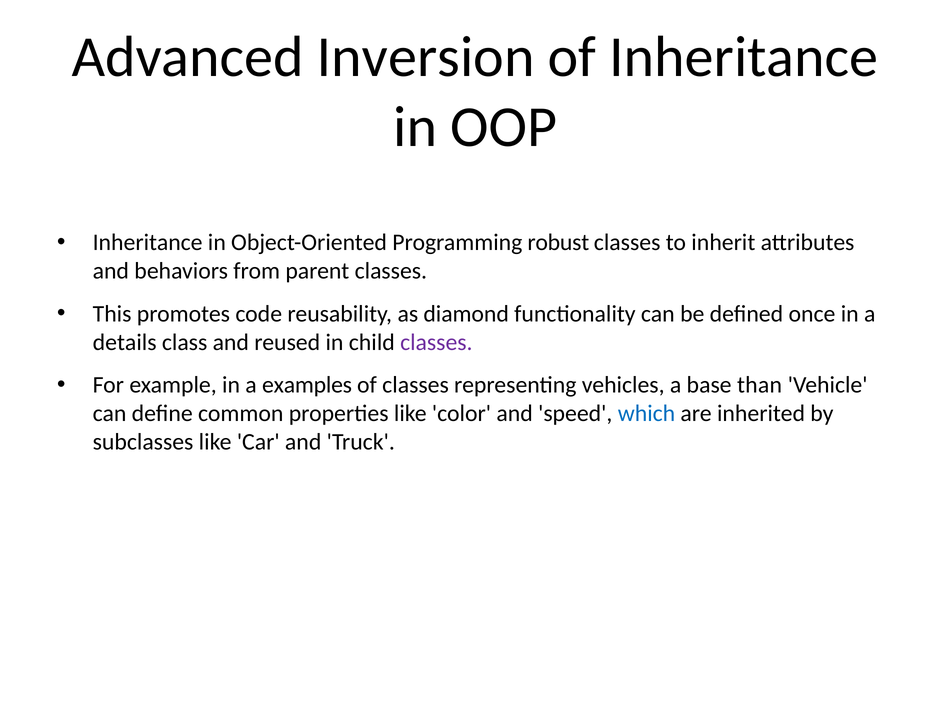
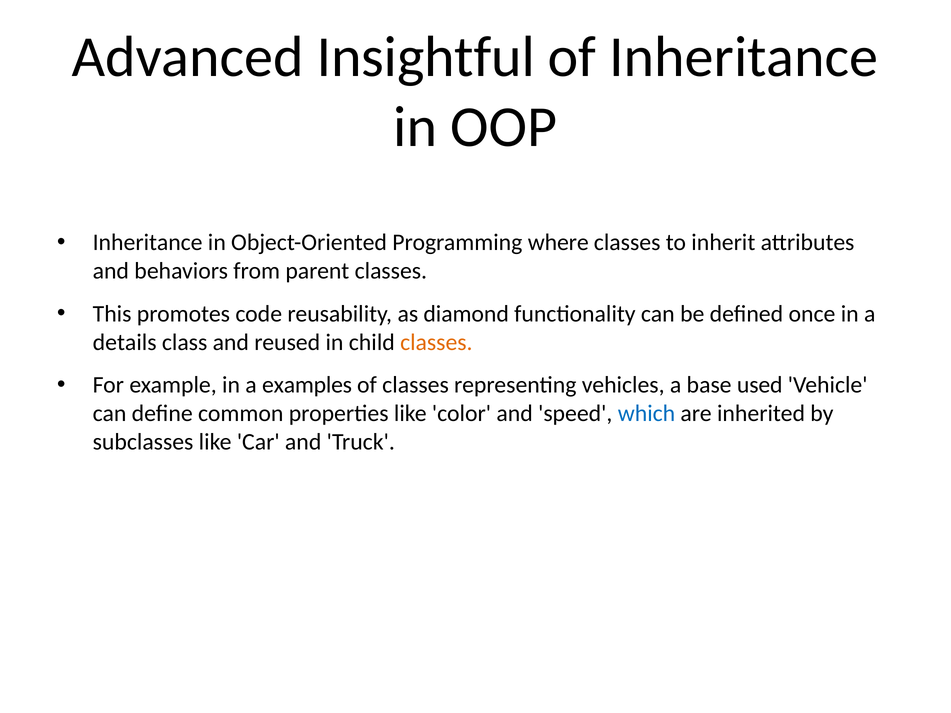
Inversion: Inversion -> Insightful (426, 57)
robust: robust -> where (558, 243)
classes colour: purple -> orange (436, 342)
than: than -> used (760, 385)
